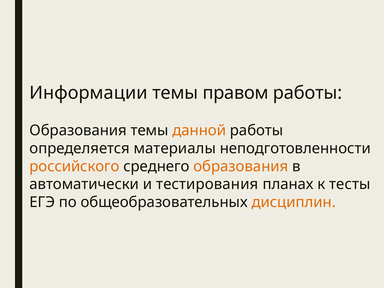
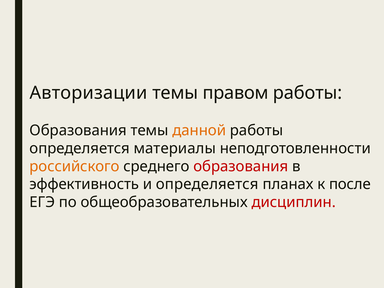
Информации: Информации -> Авторизации (88, 93)
образования colour: orange -> red (241, 166)
автоматически: автоматически -> эффективность (84, 184)
и тестирования: тестирования -> определяется (207, 184)
тесты: тесты -> после (350, 184)
дисциплин colour: orange -> red (294, 202)
